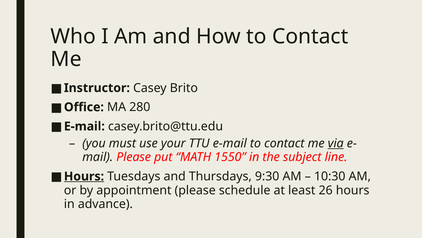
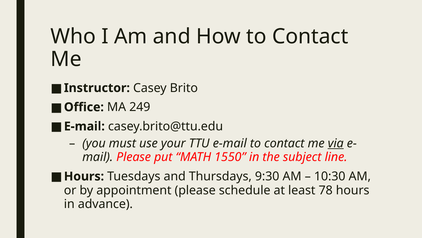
280: 280 -> 249 (140, 107)
Hours underline: present -> none (84, 176)
26: 26 -> 78 (326, 190)
